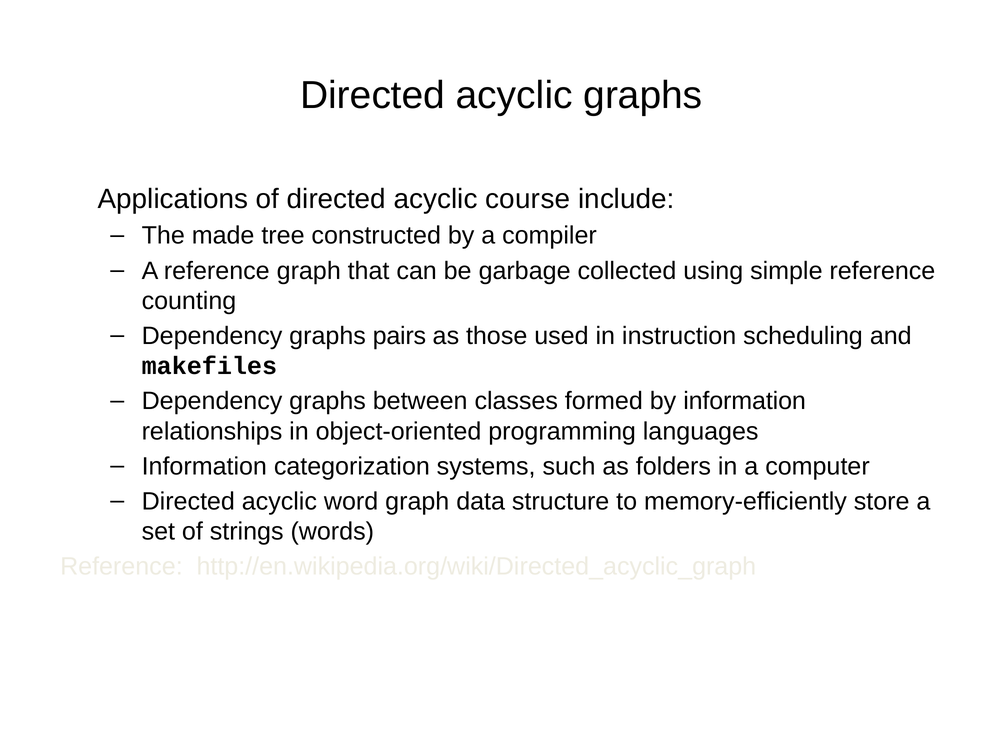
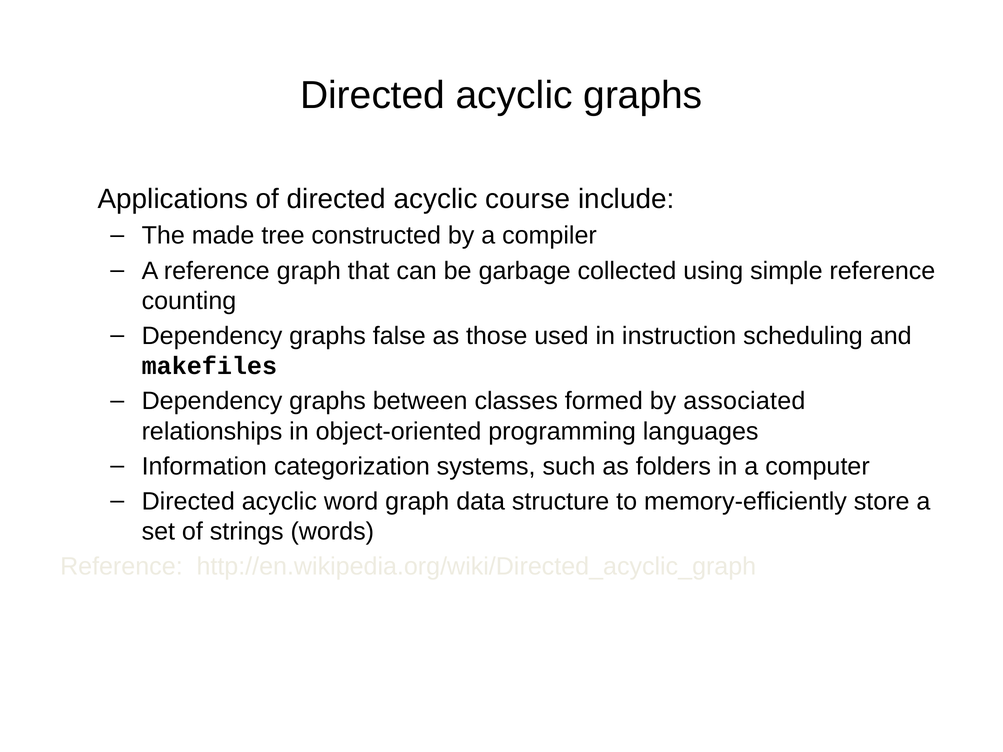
pairs: pairs -> false (399, 336)
by information: information -> associated (744, 401)
